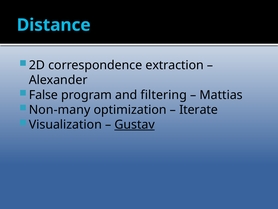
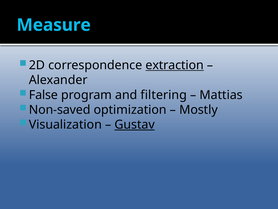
Distance: Distance -> Measure (54, 25)
extraction underline: none -> present (175, 65)
Non-many: Non-many -> Non-saved (60, 110)
Iterate: Iterate -> Mostly (198, 110)
